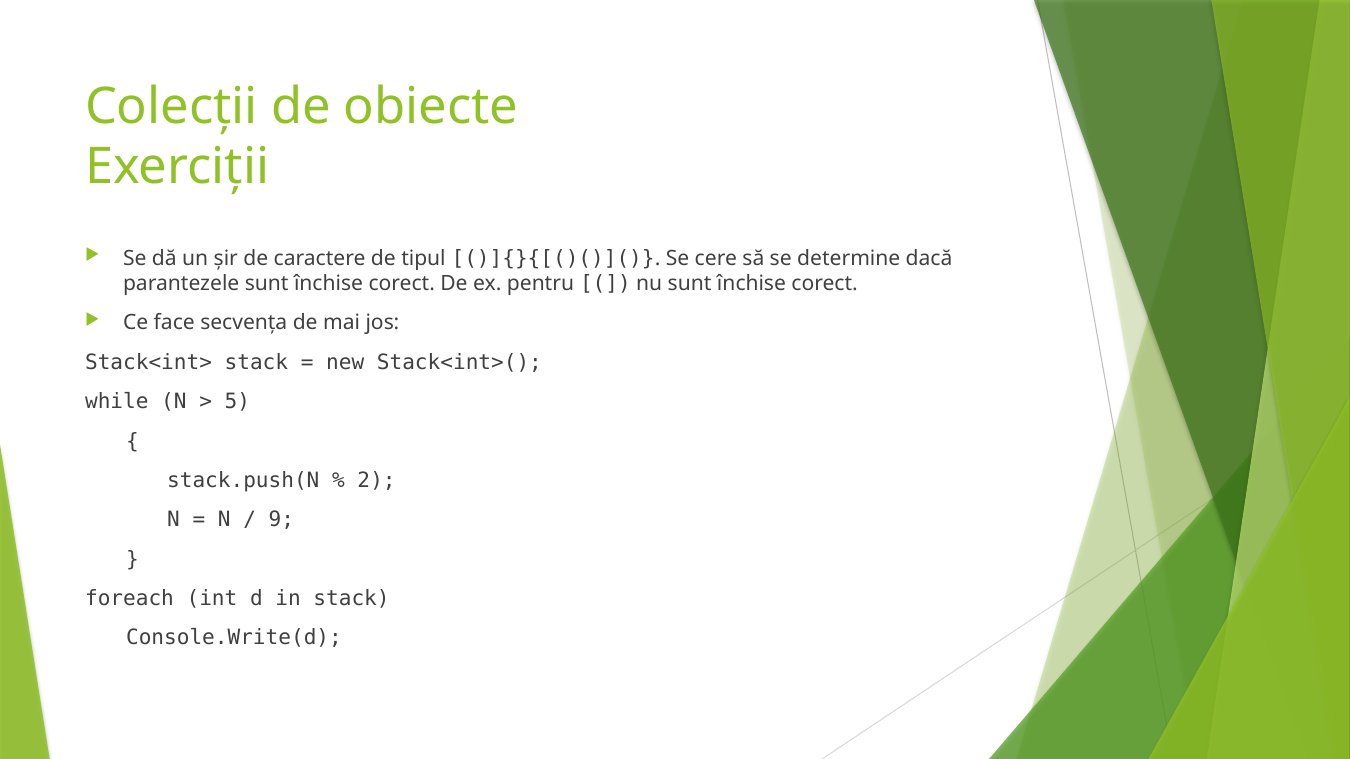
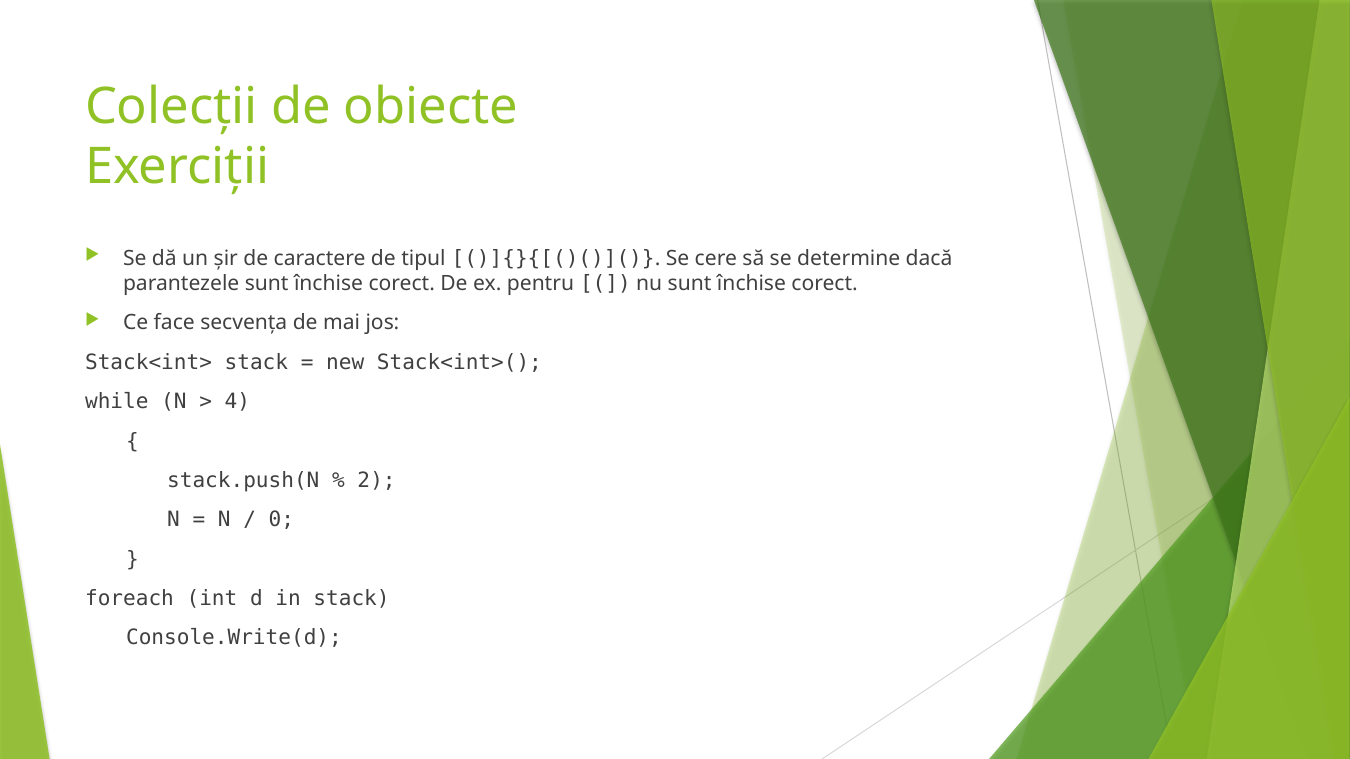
5: 5 -> 4 (237, 402)
9: 9 -> 0 (281, 520)
